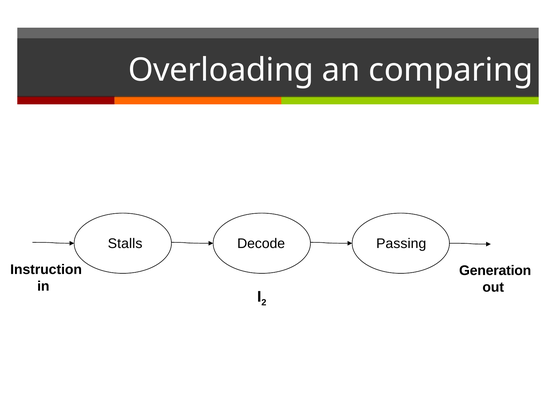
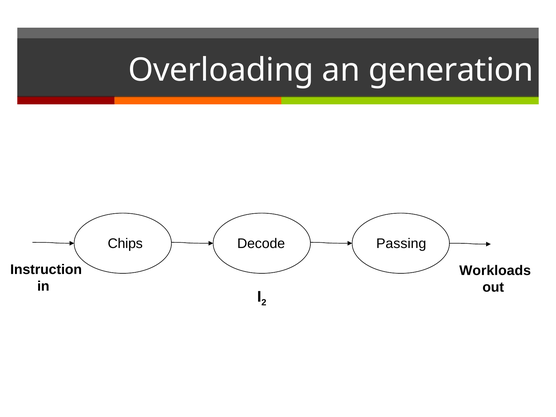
comparing: comparing -> generation (451, 70)
Stalls: Stalls -> Chips (125, 244)
Generation: Generation -> Workloads (495, 270)
